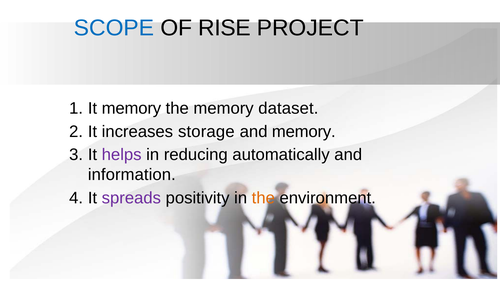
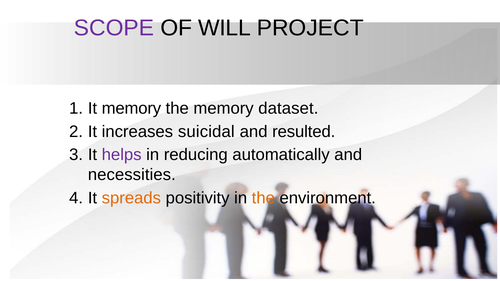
SCOPE colour: blue -> purple (114, 28)
RISE: RISE -> WILL (224, 28)
storage: storage -> suicidal (206, 132)
and memory: memory -> resulted (304, 132)
information: information -> necessities (132, 175)
spreads colour: purple -> orange (131, 198)
